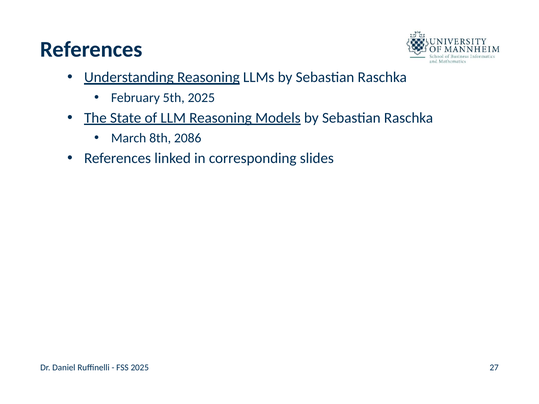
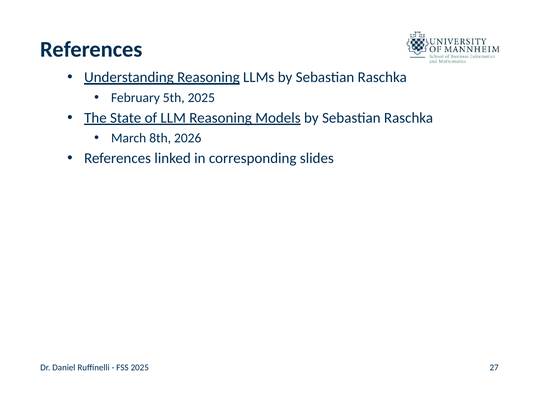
2086: 2086 -> 2026 (188, 138)
